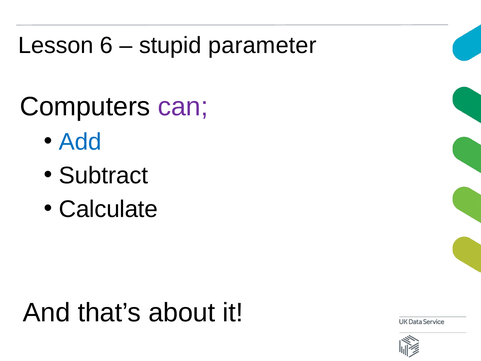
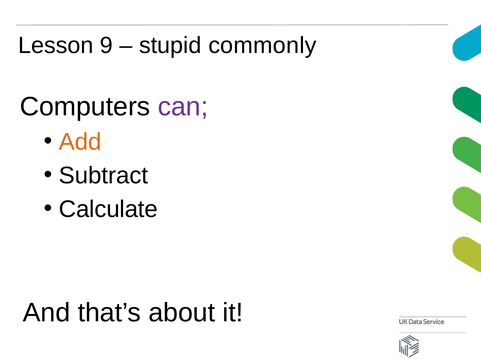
6: 6 -> 9 (106, 45)
parameter: parameter -> commonly (262, 45)
Add colour: blue -> orange (80, 142)
